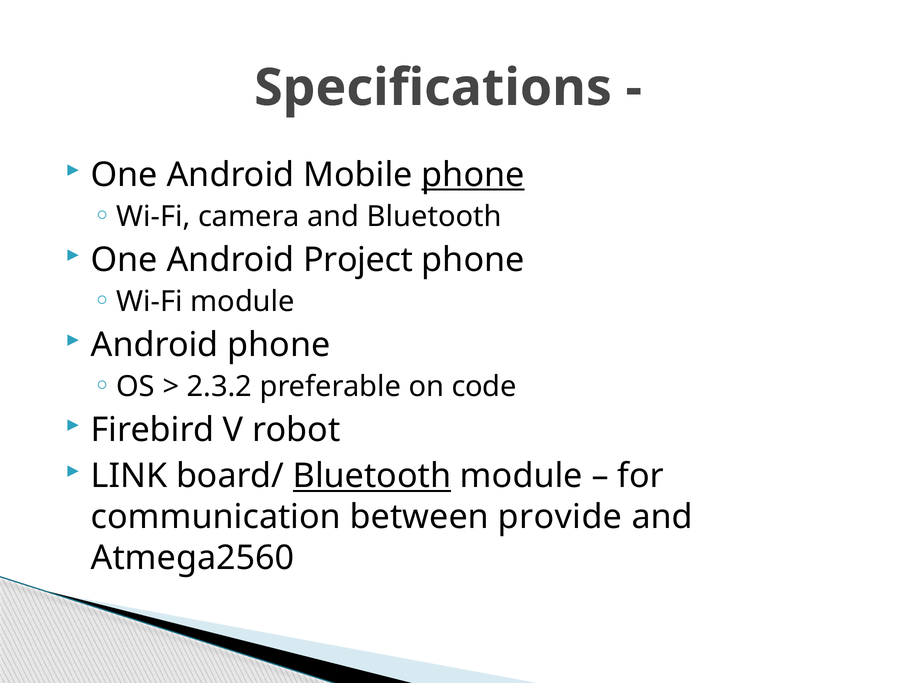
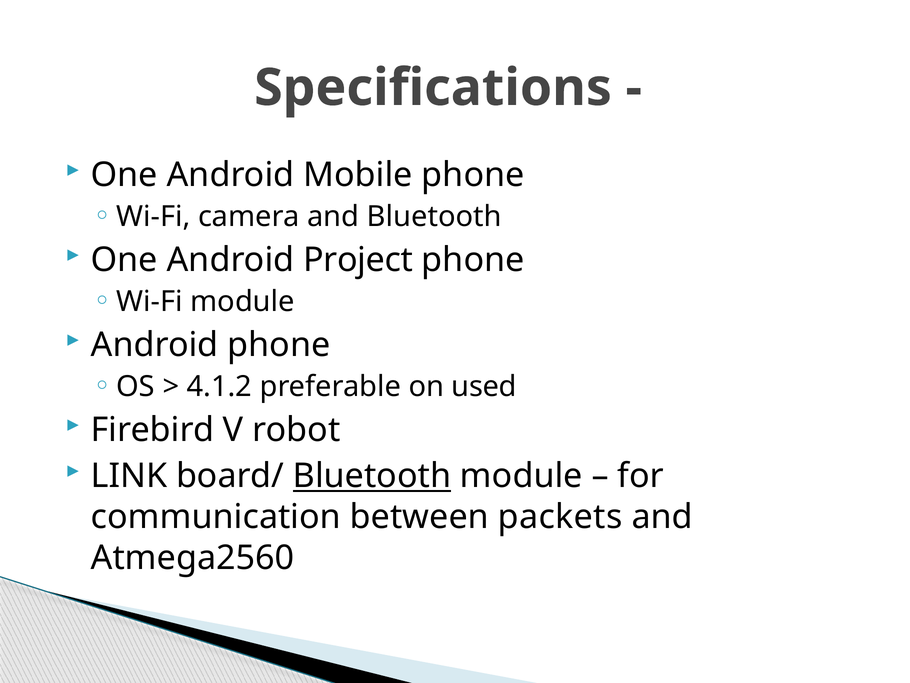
phone underline: present -> none (473, 175)
2.3.2: 2.3.2 -> 4.1.2 (219, 386)
code: code -> used (484, 386)
provide: provide -> packets (560, 517)
